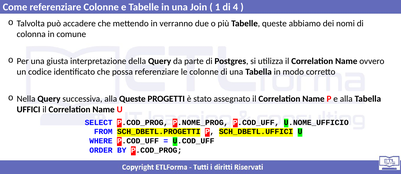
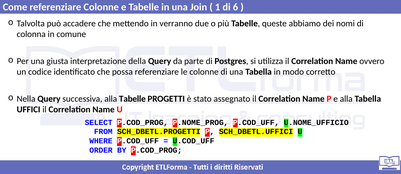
4: 4 -> 6 (236, 7)
alla Queste: Queste -> Tabelle (132, 99)
